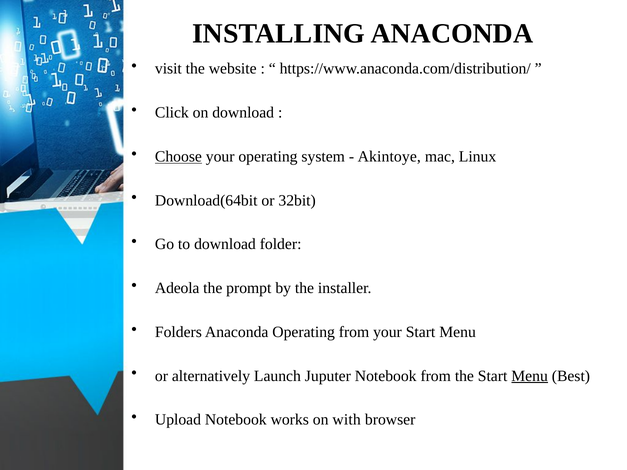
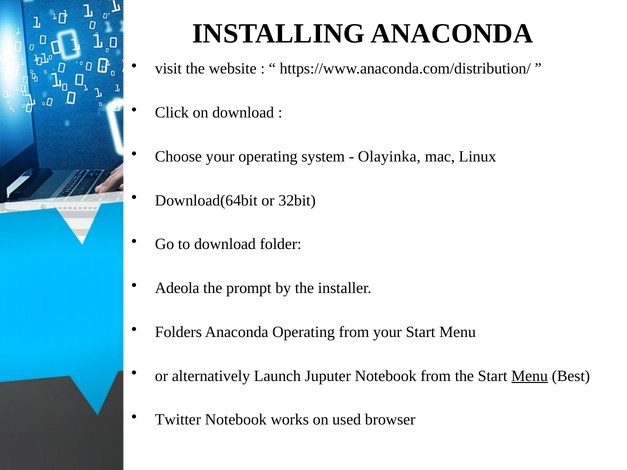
Choose underline: present -> none (178, 157)
Akintoye: Akintoye -> Olayinka (389, 157)
Upload: Upload -> Twitter (178, 420)
with: with -> used (347, 420)
